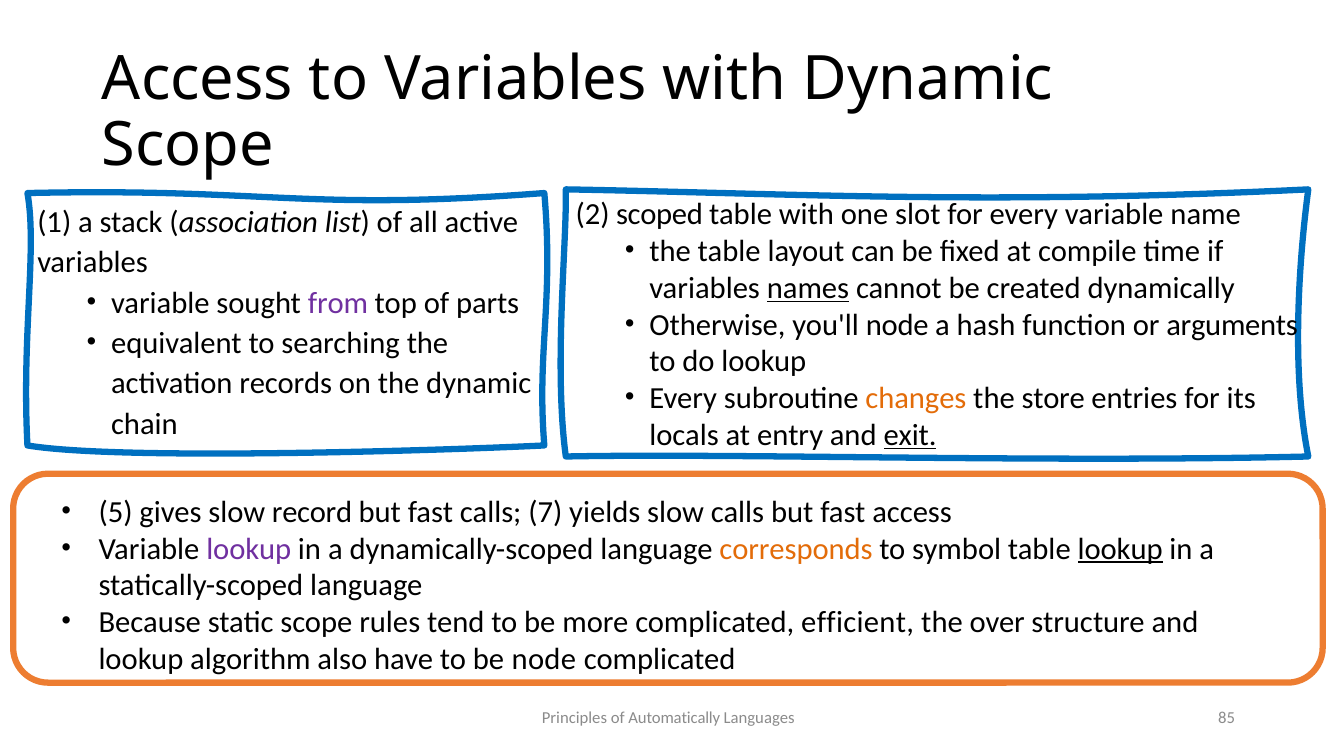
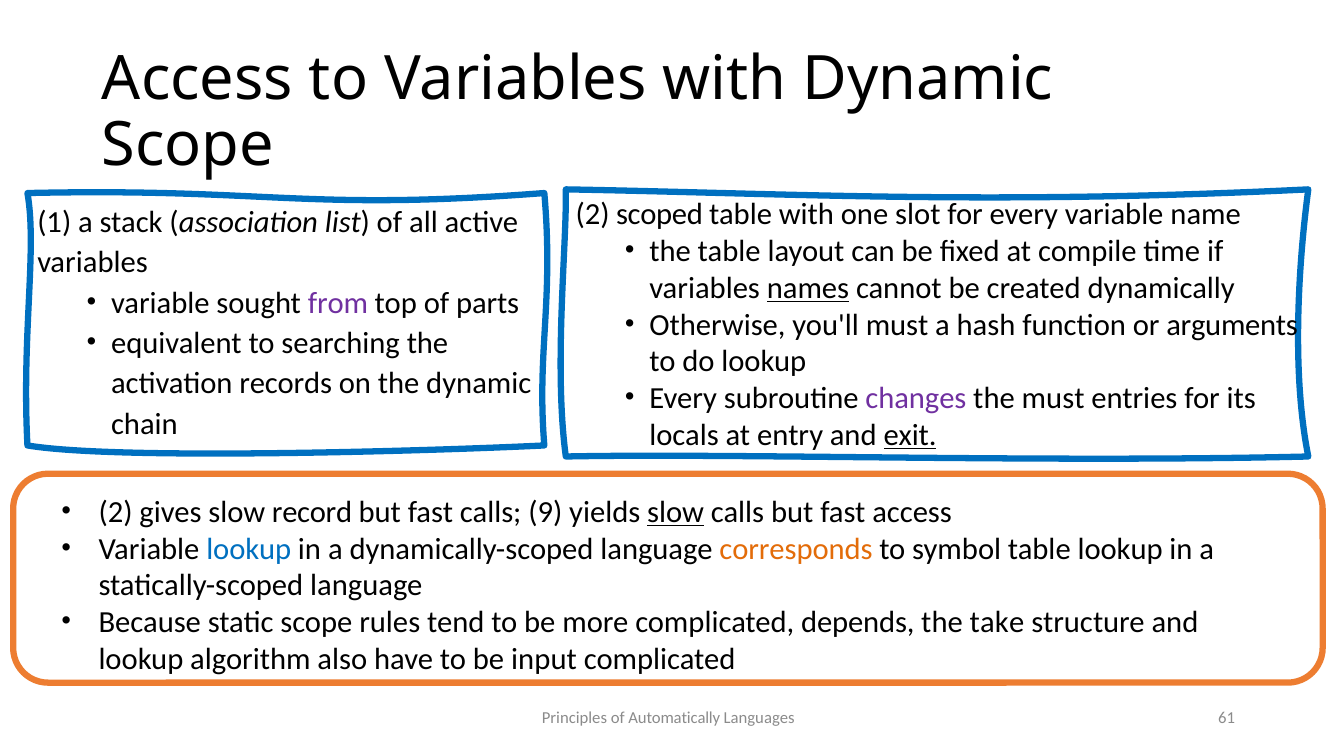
you'll node: node -> must (897, 325)
changes colour: orange -> purple (916, 399)
the store: store -> must (1053, 399)
5: 5 -> 2 (116, 512)
7: 7 -> 9 (545, 512)
slow underline: none -> present (676, 512)
lookup colour: purple -> blue (249, 549)
lookup underline: present -> none (1120, 549)
efficient: efficient -> depends (858, 623)
over: over -> take (997, 623)
be node: node -> input (544, 659)
85: 85 -> 61 (1227, 718)
